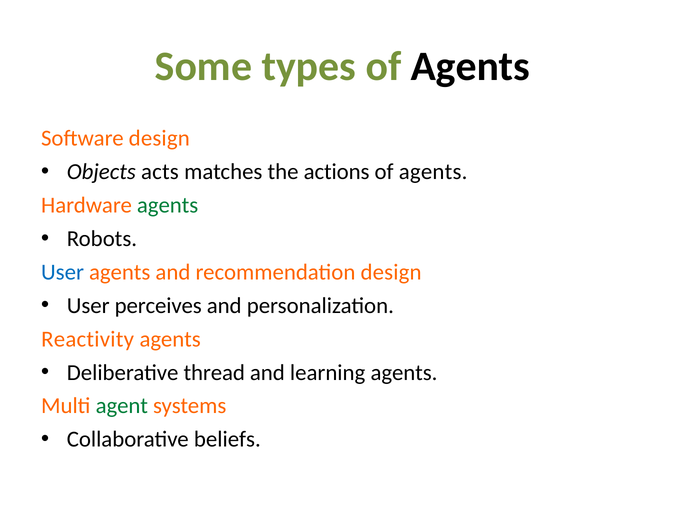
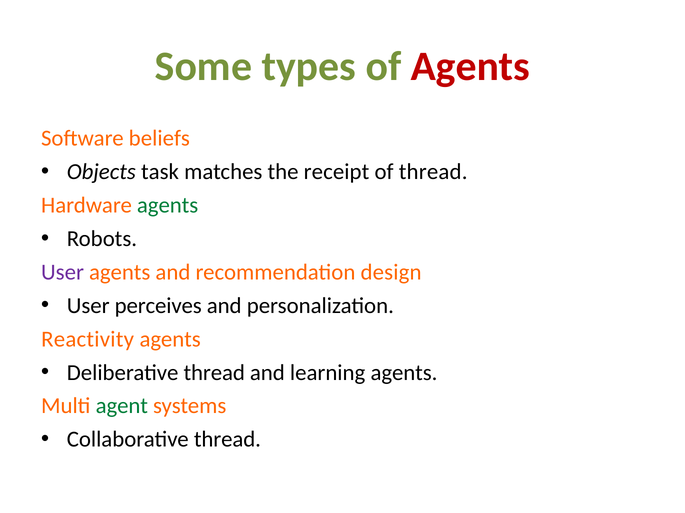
Agents colour: black -> red (470, 66)
Software design: design -> beliefs (159, 139)
acts: acts -> task (160, 172)
actions: actions -> receipt (337, 172)
agents: agents -> thread (433, 172)
User colour: blue -> purple (63, 273)
Collaborative beliefs: beliefs -> thread (227, 440)
